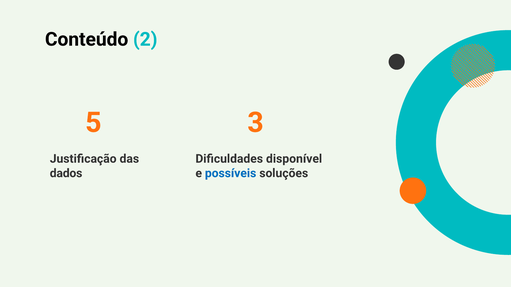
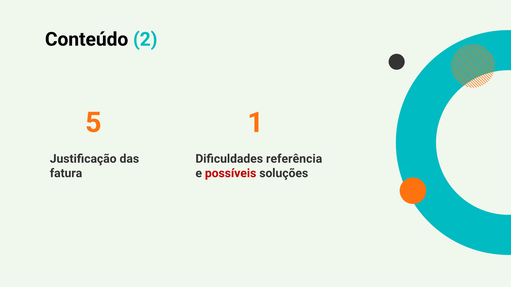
3: 3 -> 1 (255, 123)
disponível: disponível -> referência (294, 159)
dados: dados -> fatura (66, 173)
possíveis colour: blue -> red (231, 173)
